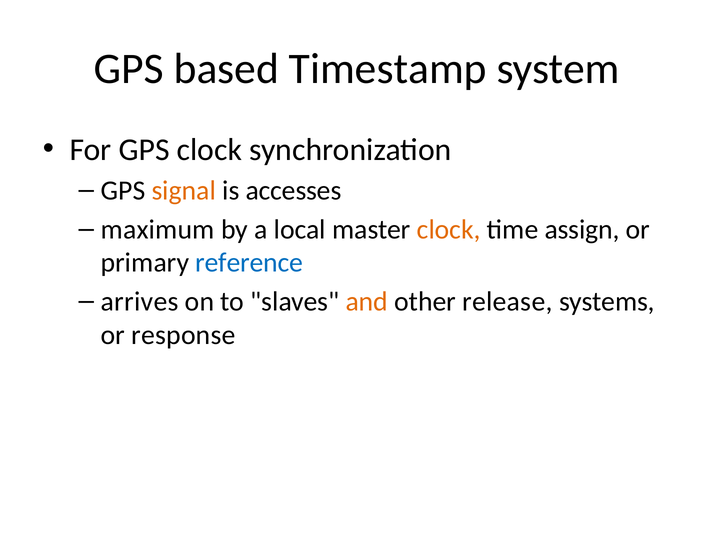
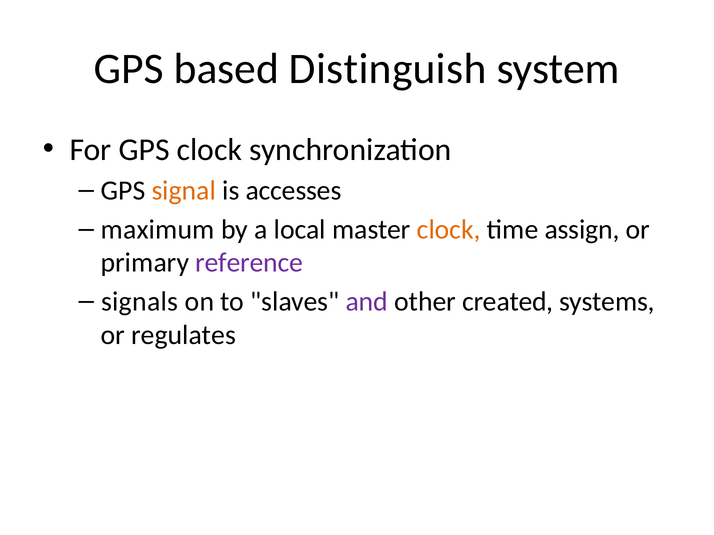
Timestamp: Timestamp -> Distinguish (388, 69)
reference colour: blue -> purple (249, 263)
arrives: arrives -> signals (140, 302)
and colour: orange -> purple (367, 302)
release: release -> created (508, 302)
response: response -> regulates (184, 335)
